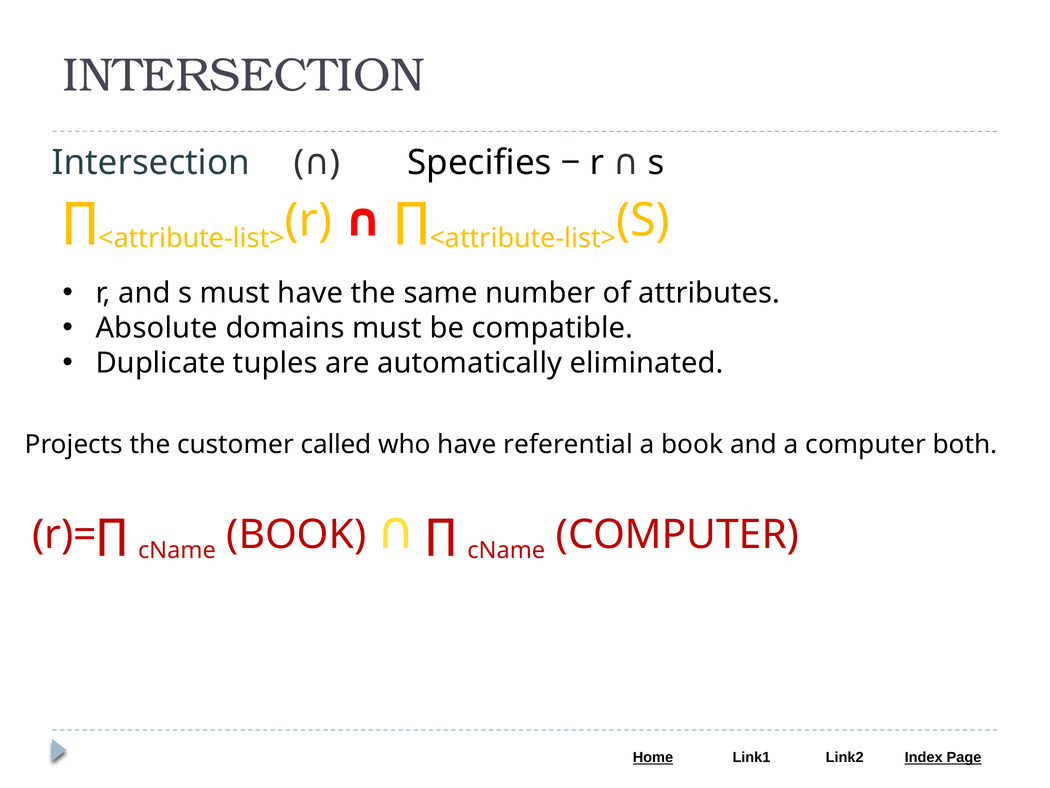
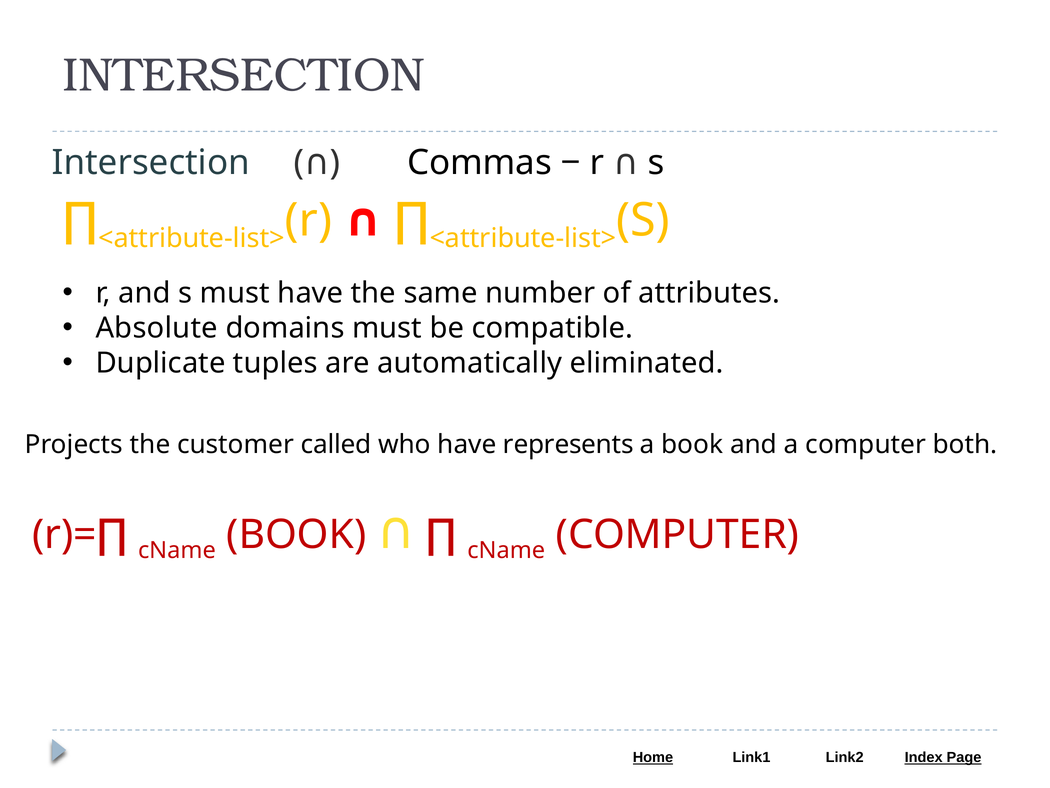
Specifies: Specifies -> Commas (479, 163)
referential: referential -> represents (568, 444)
